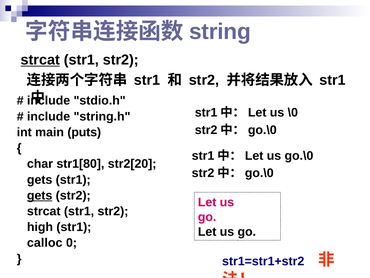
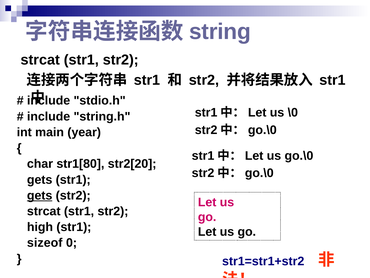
strcat underline: present -> none (40, 60)
puts: puts -> year (84, 132)
calloc: calloc -> sizeof (45, 242)
